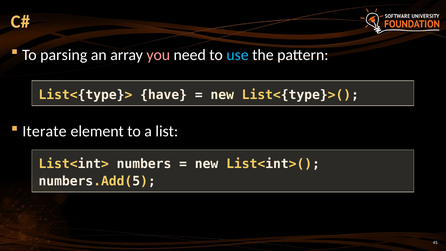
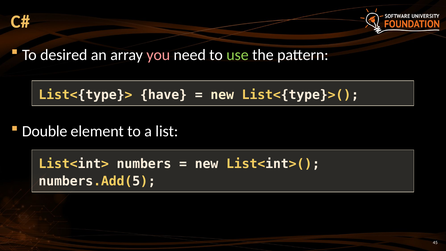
parsing: parsing -> desired (64, 55)
use colour: light blue -> light green (237, 55)
Iterate: Iterate -> Double (45, 131)
